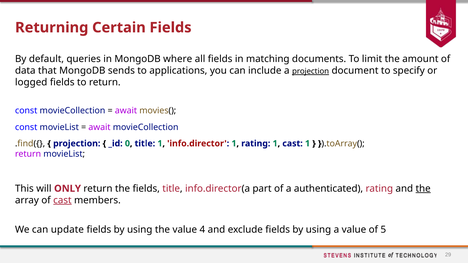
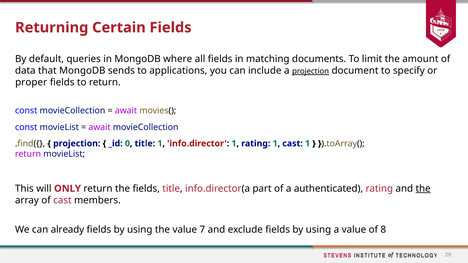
logged: logged -> proper (31, 82)
cast underline: present -> none (62, 200)
update: update -> already (67, 230)
4: 4 -> 7 (202, 230)
5: 5 -> 8 (383, 230)
